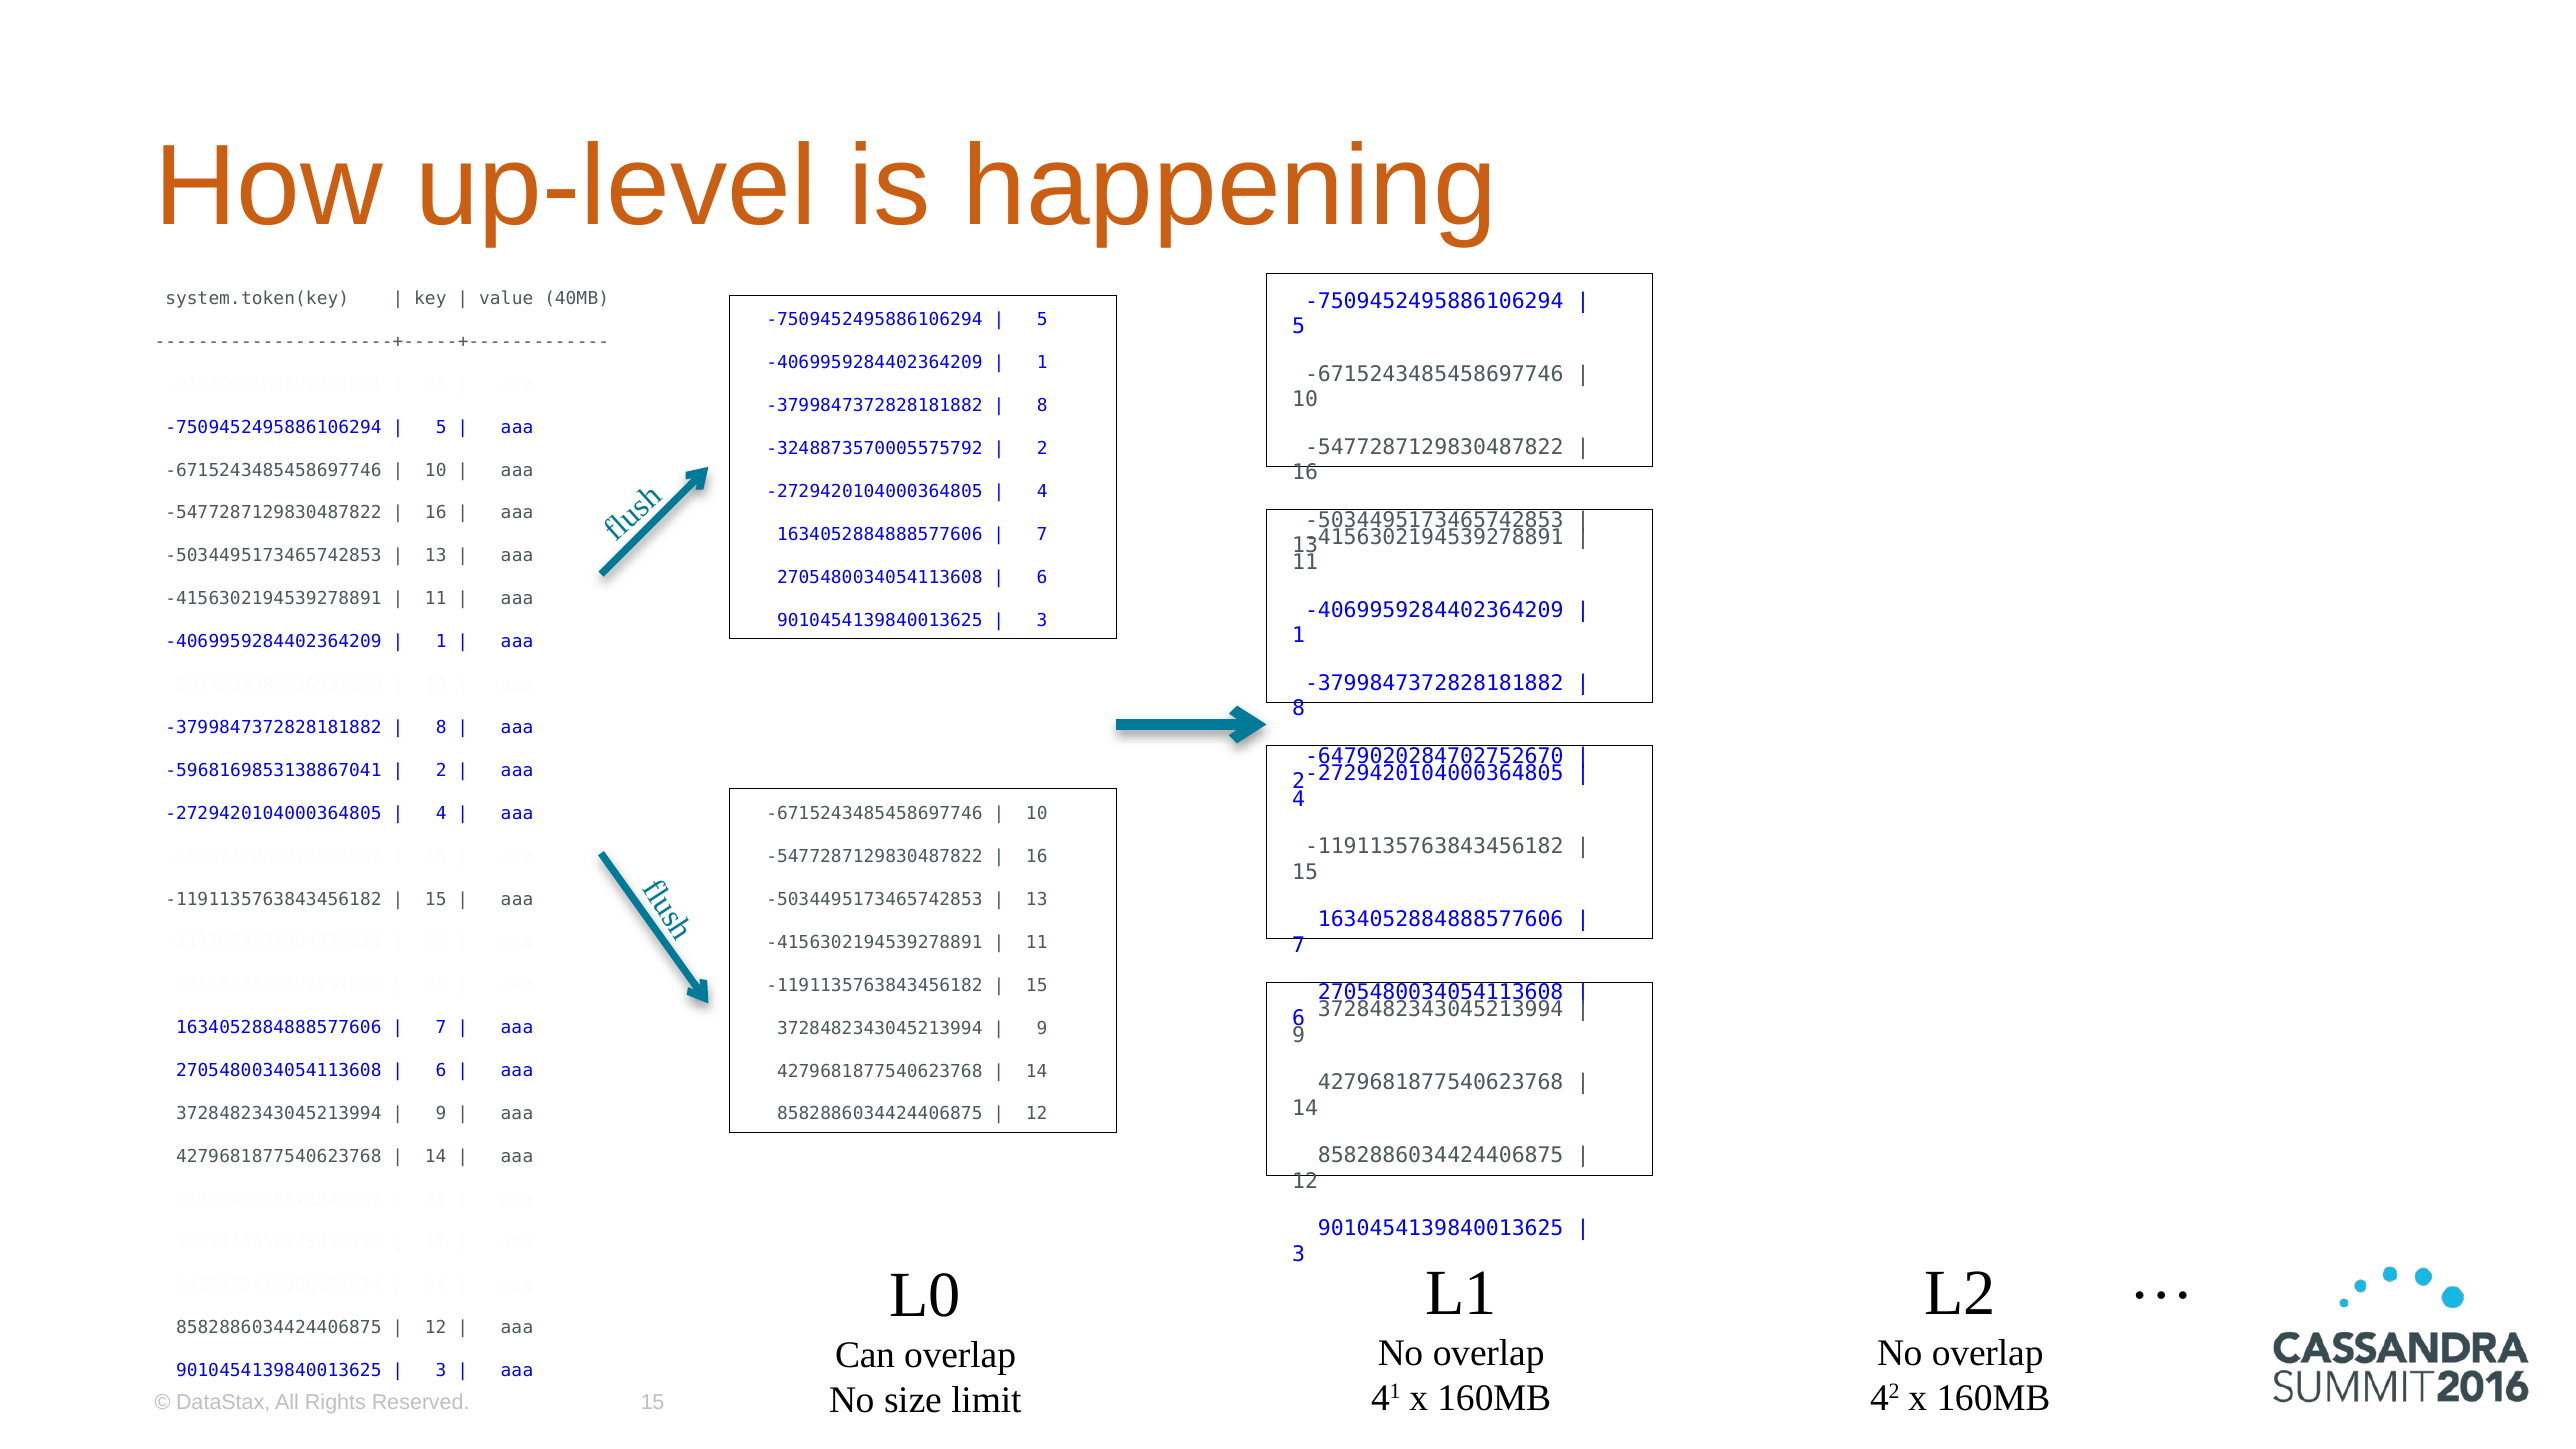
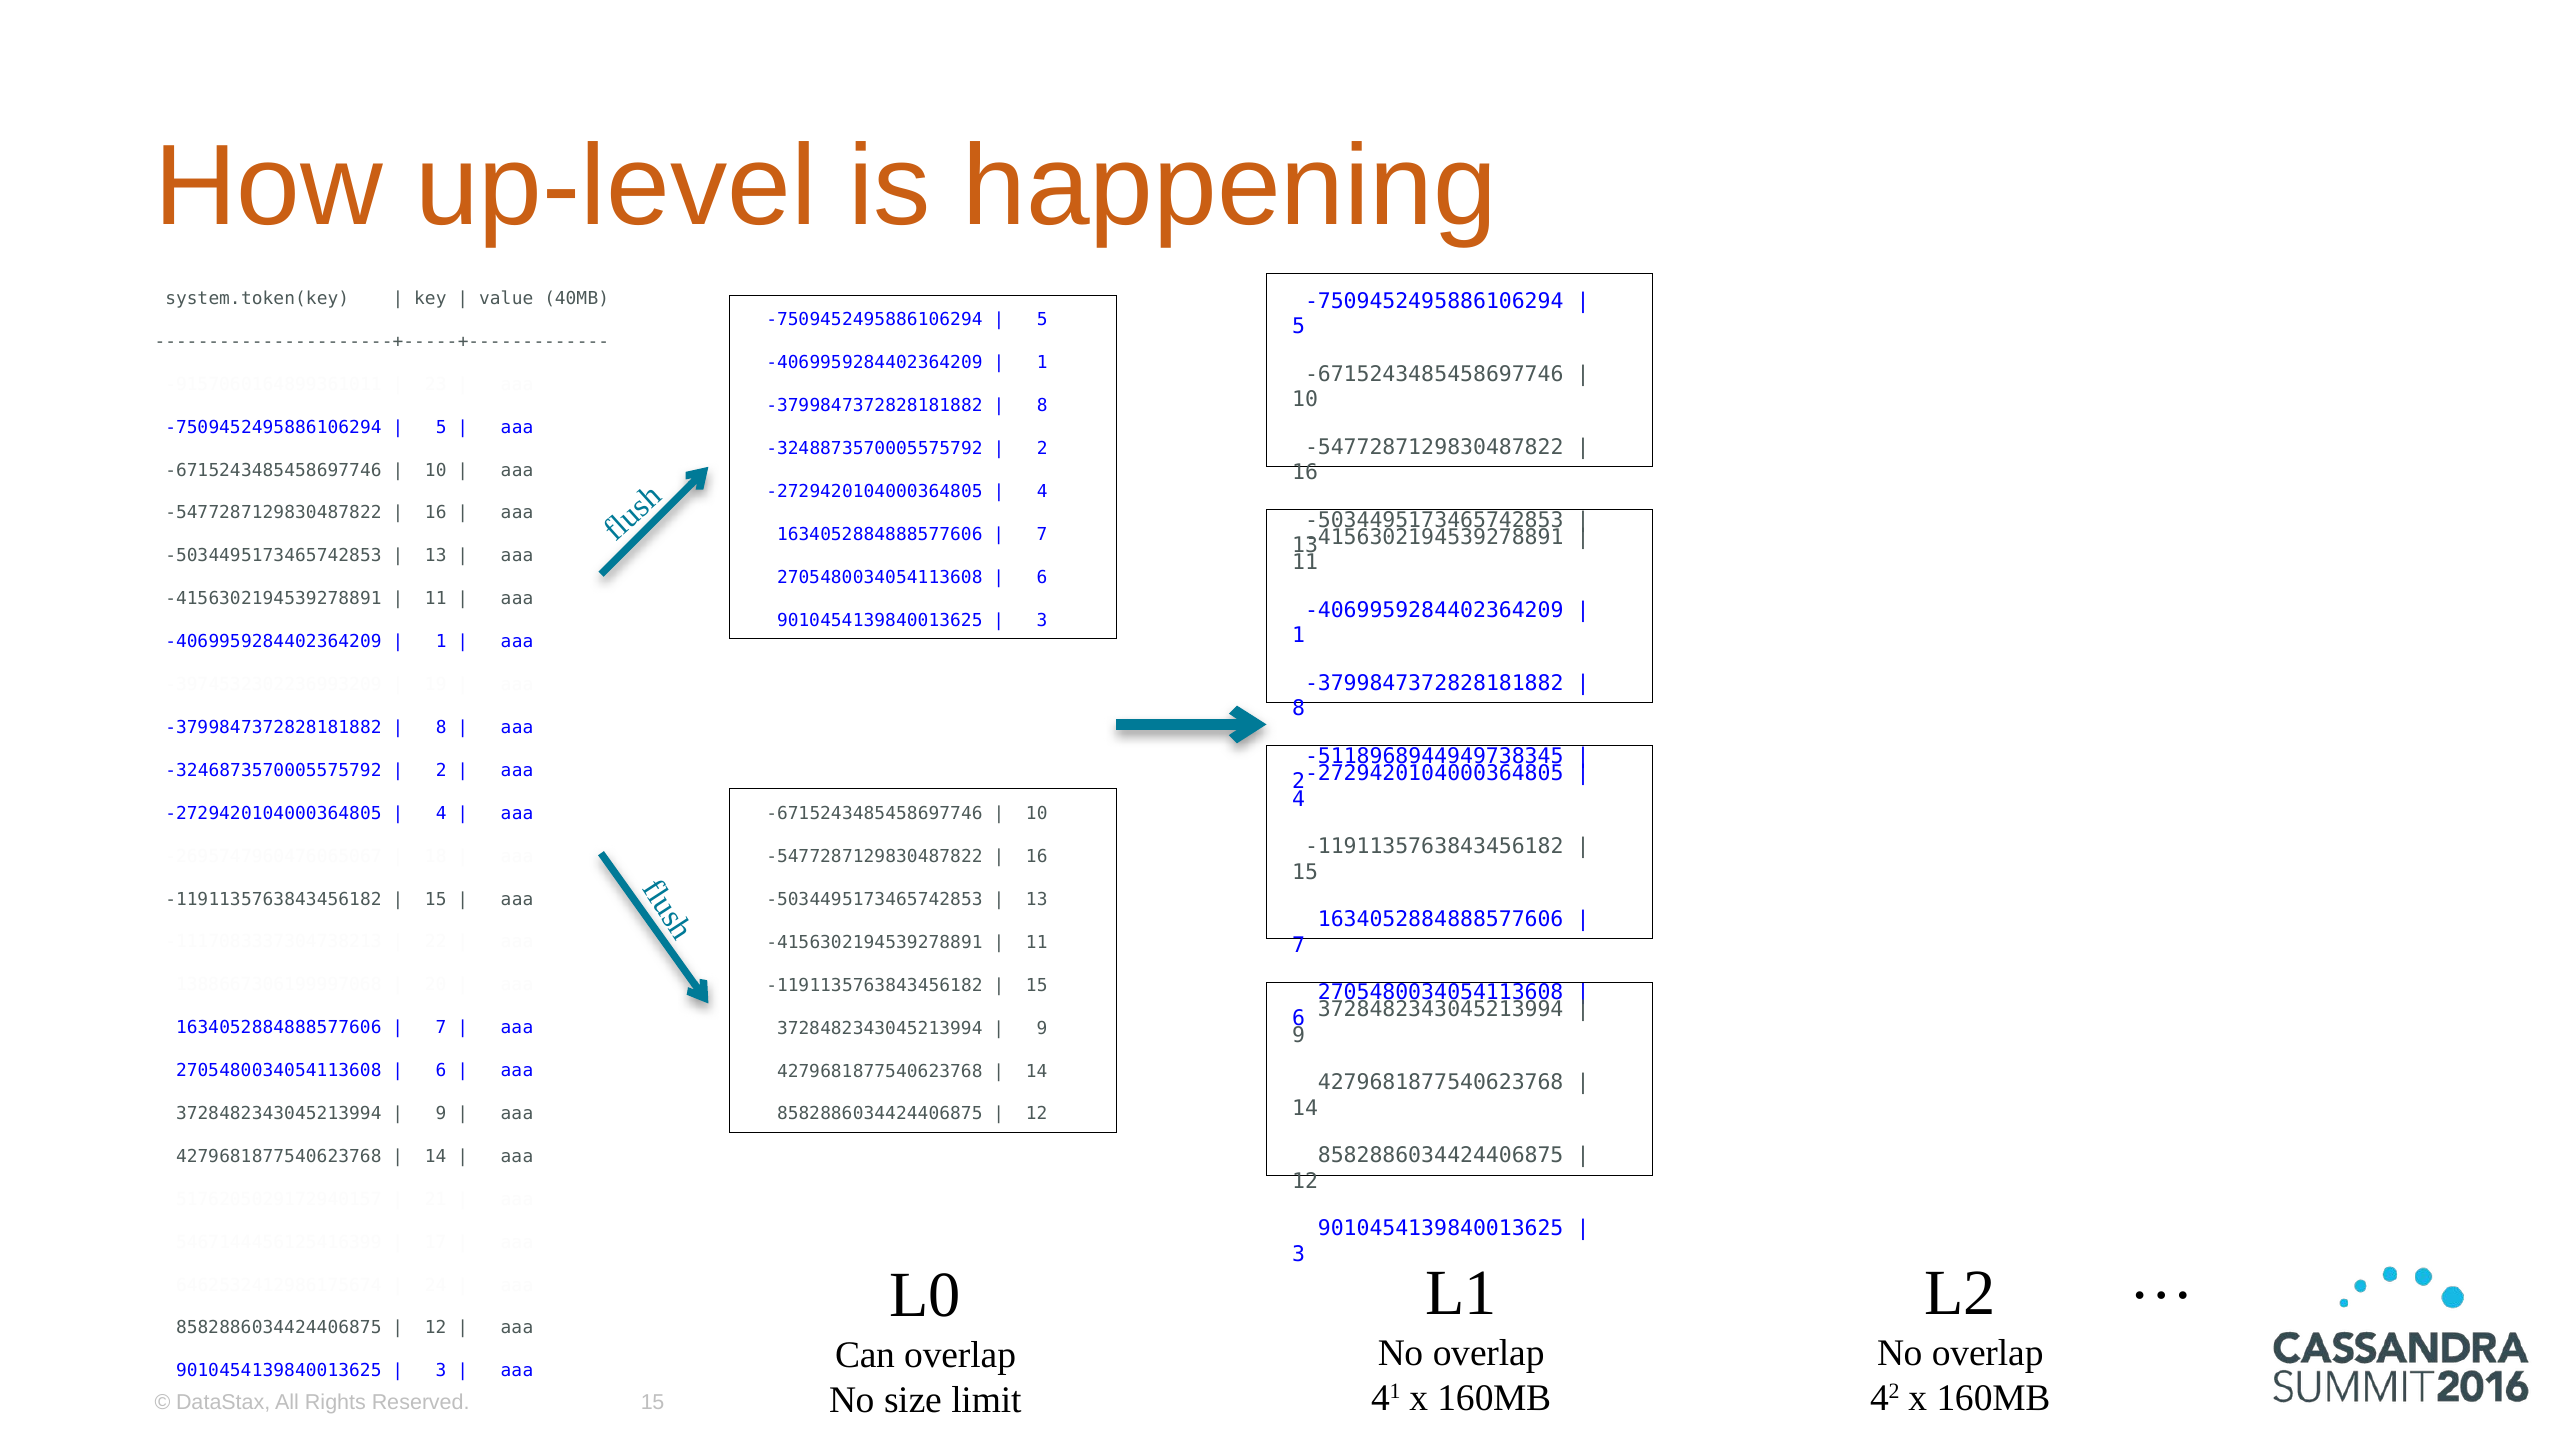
-6479020284702752670: -6479020284702752670 -> -5118968944949738345 (1434, 756)
-5968169853138867041: -5968169853138867041 -> -3246873570005575792 (273, 770)
